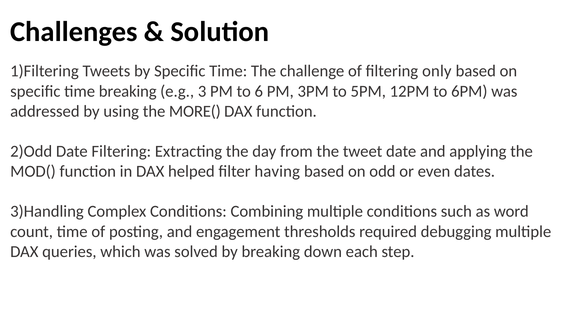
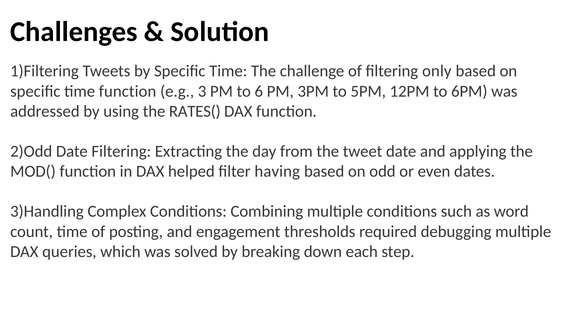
time breaking: breaking -> function (128, 91)
MORE(: MORE( -> RATES( (195, 111)
